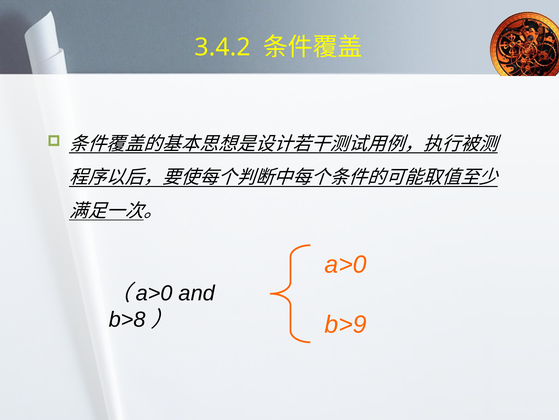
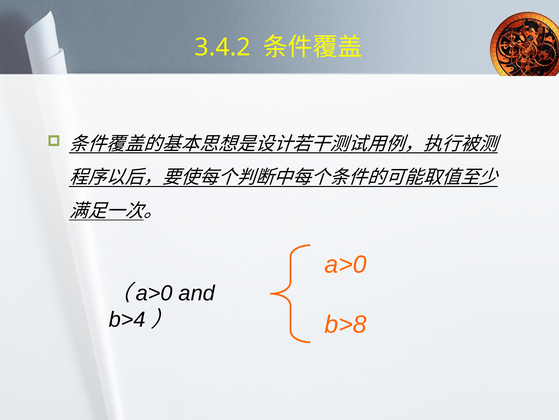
b>8: b>8 -> b>4 (127, 319)
b>9: b>9 -> b>8 (346, 324)
